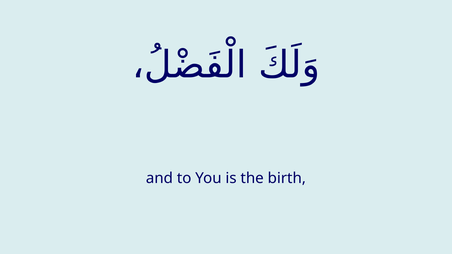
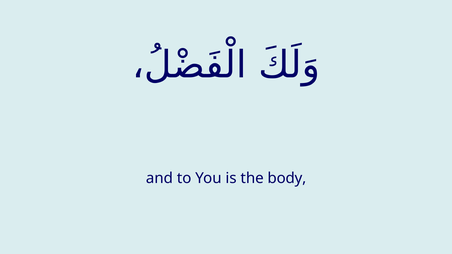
birth: birth -> body (287, 178)
